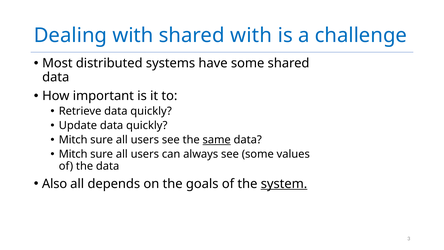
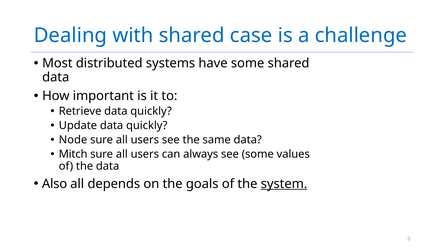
shared with: with -> case (251, 35)
Mitch: Mitch -> Node (73, 140)
same underline: present -> none (217, 140)
